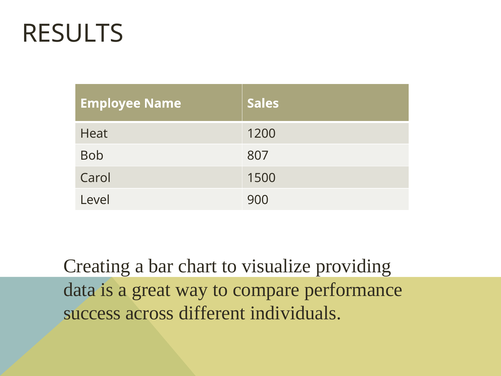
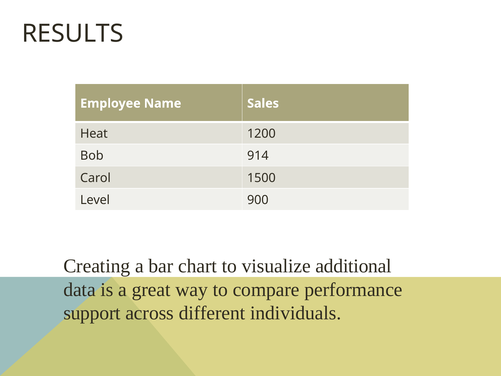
807: 807 -> 914 (258, 156)
providing: providing -> additional (354, 266)
success: success -> support (92, 313)
